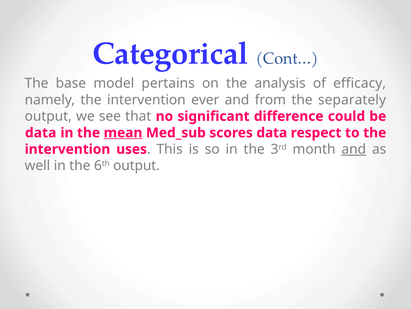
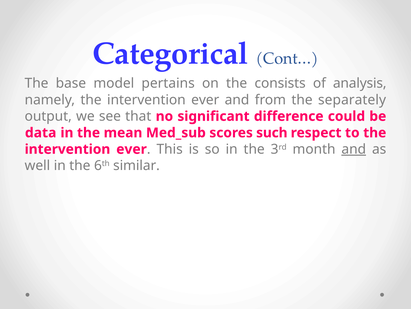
analysis: analysis -> consists (280, 83)
efficacy: efficacy -> analysis (360, 83)
mean underline: present -> none (123, 132)
scores data: data -> such (272, 132)
uses: uses -> ever (132, 149)
6th output: output -> similar (136, 165)
